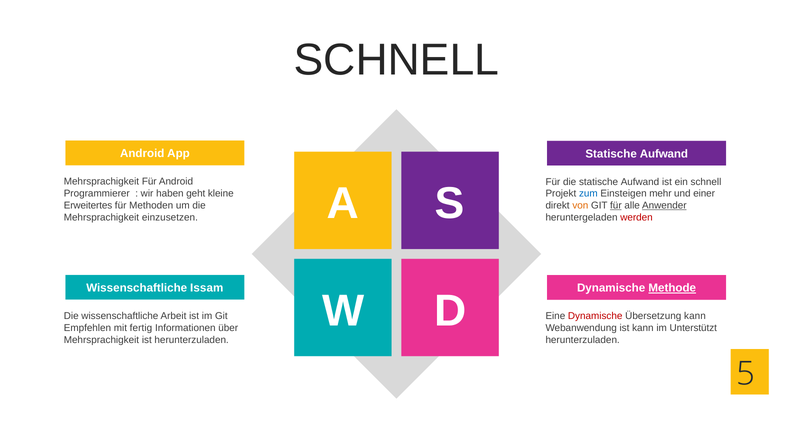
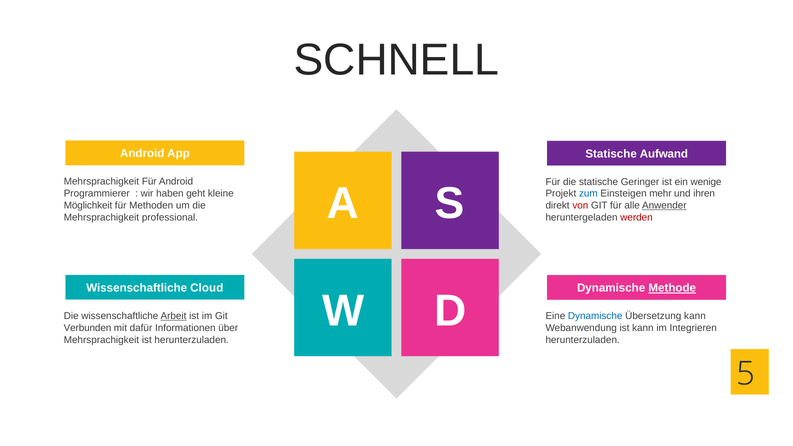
die statische Aufwand: Aufwand -> Geringer (640, 182)
ein schnell: schnell -> wenige (706, 182)
einer: einer -> ihren (704, 194)
Erweitertes: Erweitertes -> Möglichkeit (88, 205)
von colour: orange -> red (580, 206)
für underline: present -> none (616, 206)
einzusetzen: einzusetzen -> professional (170, 217)
Issam: Issam -> Cloud (207, 288)
Arbeit underline: none -> present (174, 316)
Dynamische colour: red -> blue (595, 316)
Empfehlen: Empfehlen -> Verbunden (87, 328)
fertig: fertig -> dafür (141, 328)
Unterstützt: Unterstützt -> Integrieren (693, 328)
